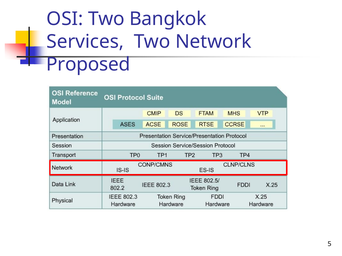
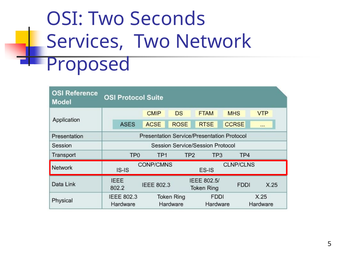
Bangkok: Bangkok -> Seconds (168, 19)
